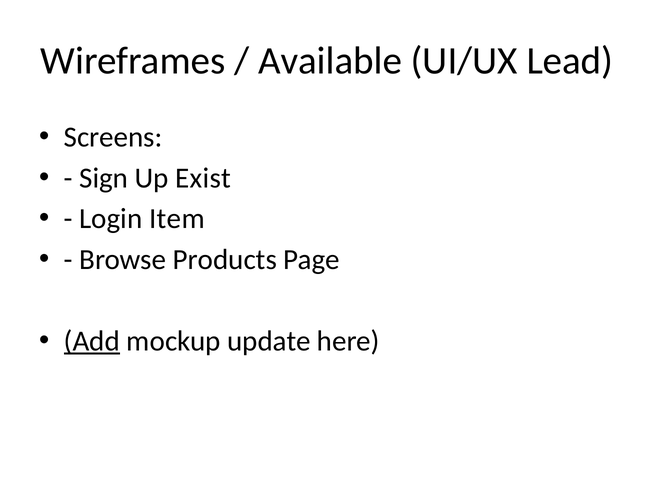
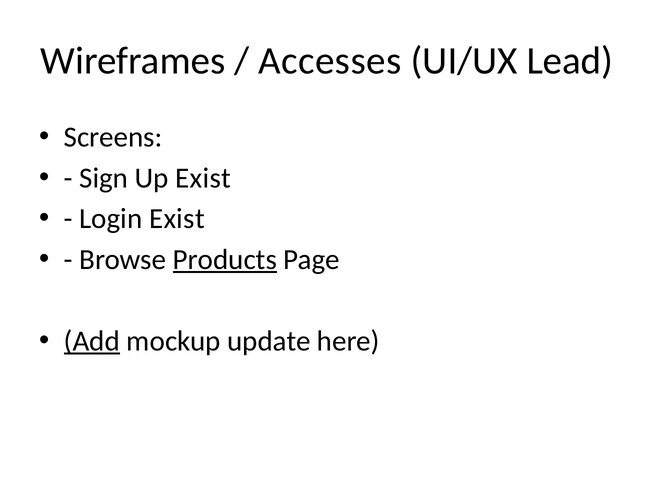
Available: Available -> Accesses (330, 61)
Login Item: Item -> Exist (177, 219)
Products underline: none -> present (225, 259)
